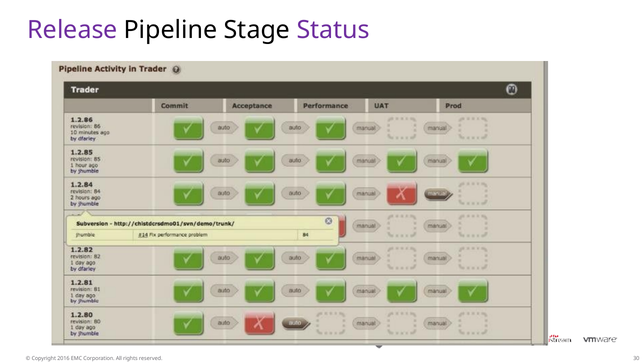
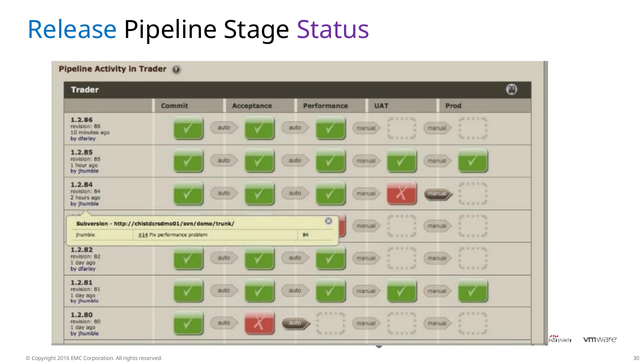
Release colour: purple -> blue (73, 30)
